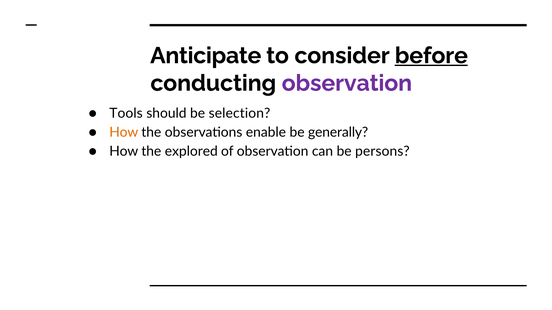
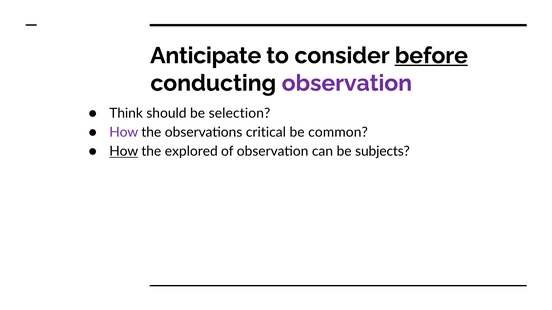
Tools: Tools -> Think (126, 114)
How colour: orange -> purple (124, 133)
enable: enable -> critical (266, 133)
generally: generally -> common (338, 133)
How underline: none -> present (124, 152)
persons: persons -> subjects (382, 152)
